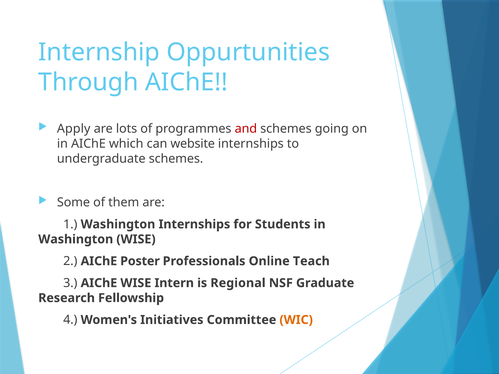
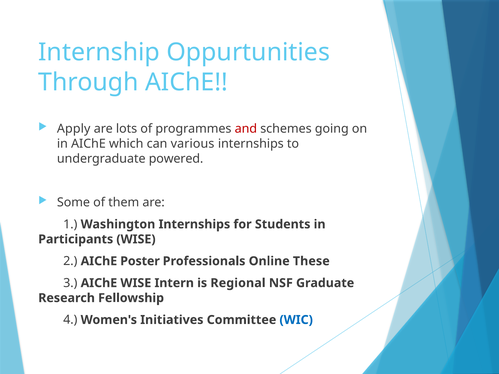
website: website -> various (193, 144)
undergraduate schemes: schemes -> powered (176, 159)
Washington: Washington -> Participants (76, 239)
Teach: Teach -> These (311, 261)
WIC colour: orange -> blue (296, 320)
